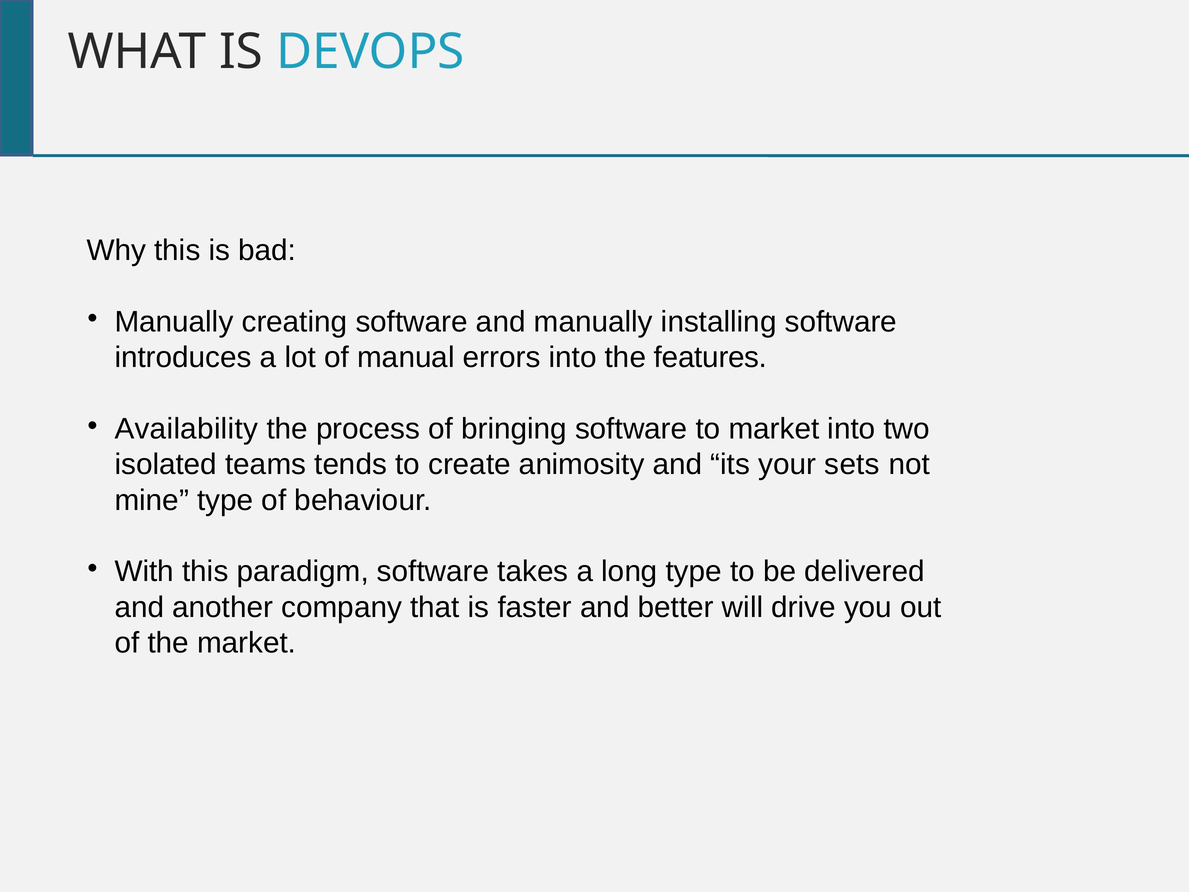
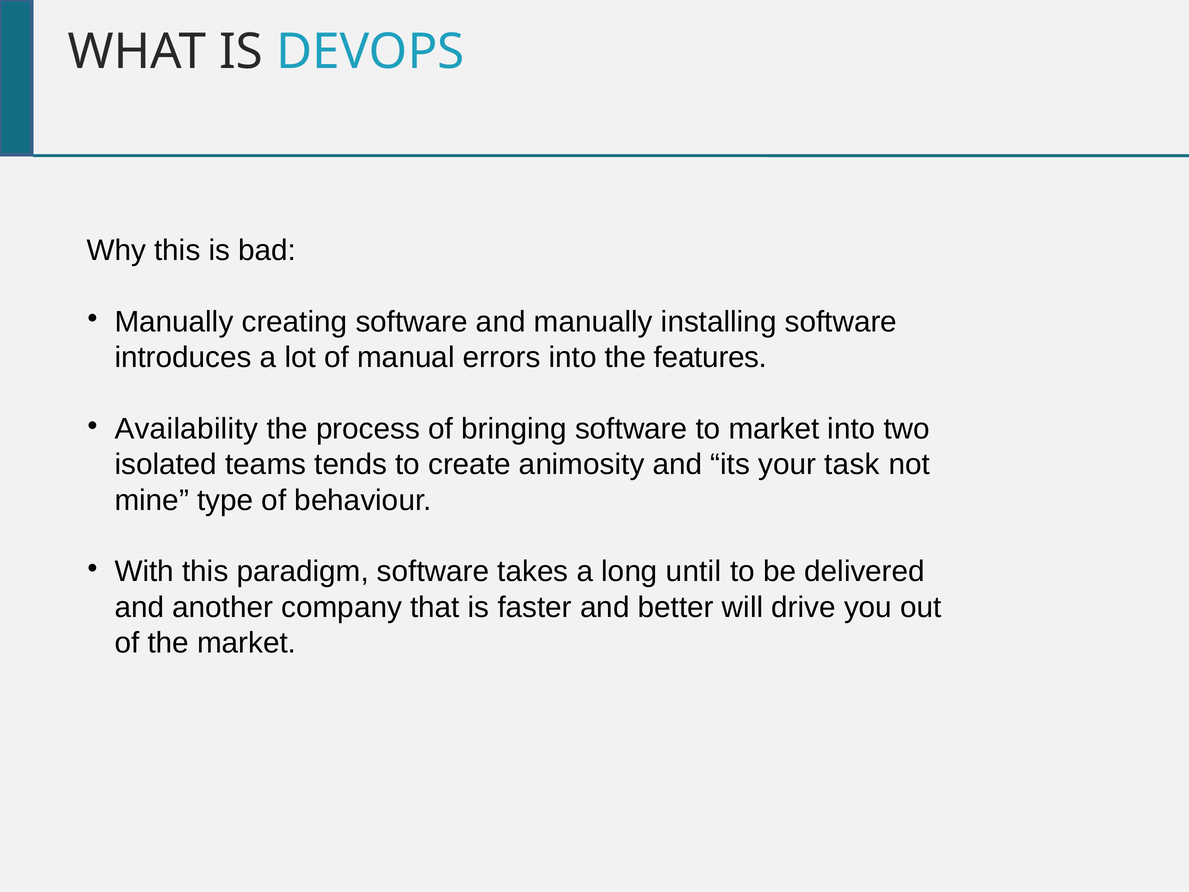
sets: sets -> task (852, 464)
long type: type -> until (694, 571)
